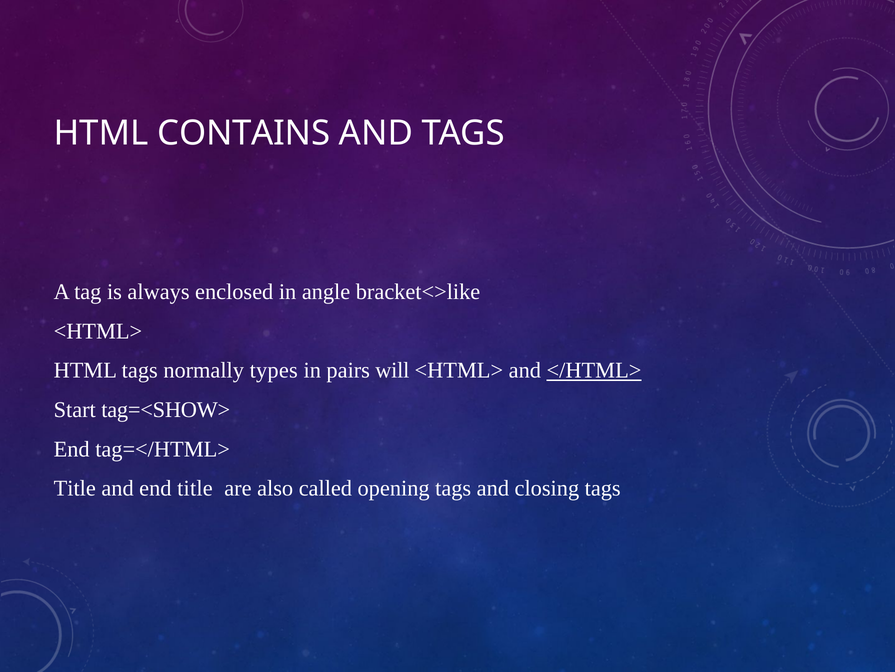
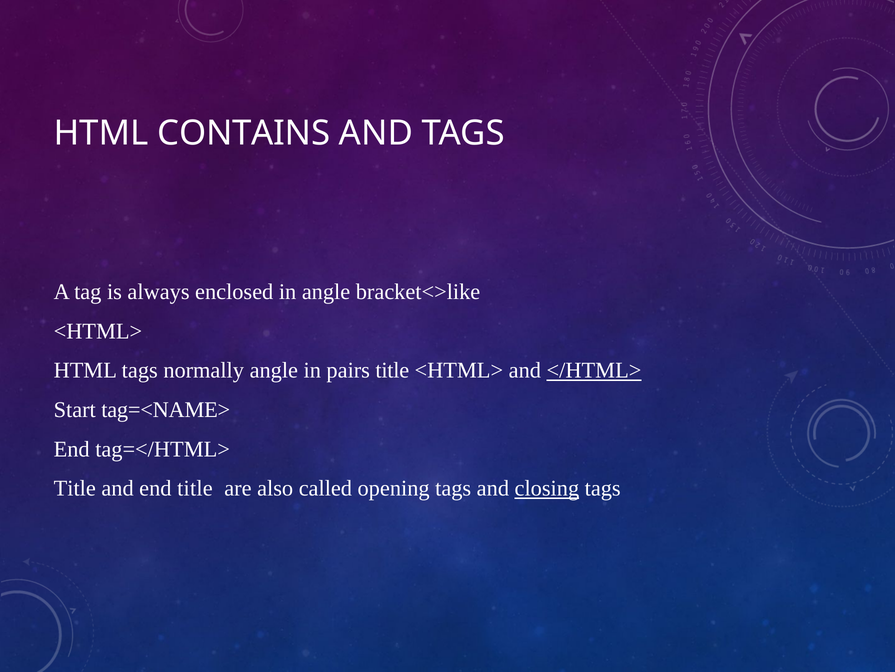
normally types: types -> angle (274, 370)
pairs will: will -> title (392, 370)
tag=<SHOW>: tag=<SHOW> -> tag=<NAME> (166, 409)
closing underline: none -> present (547, 488)
